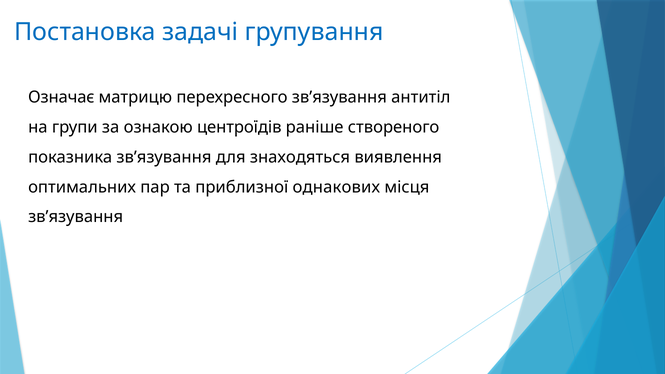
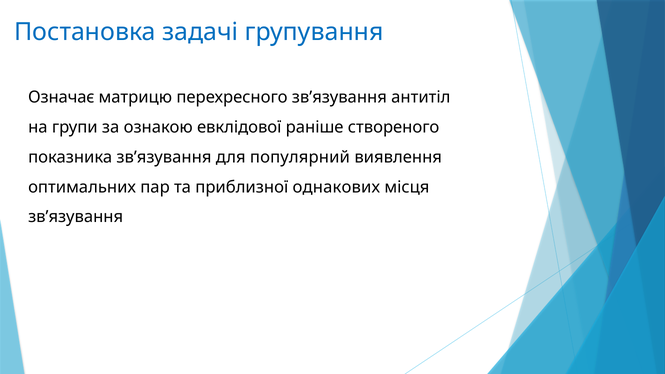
центроїдів: центроїдів -> евклідової (239, 127)
знаходяться: знаходяться -> популярний (300, 157)
